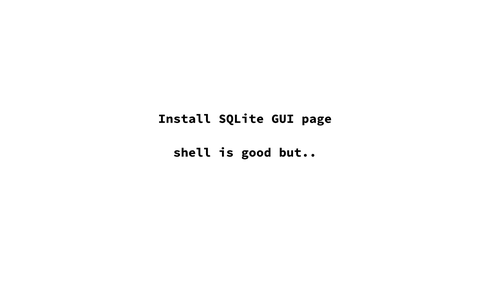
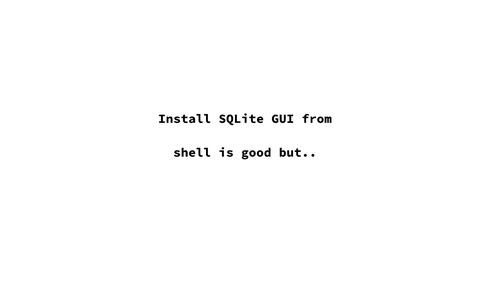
page: page -> from (317, 119)
